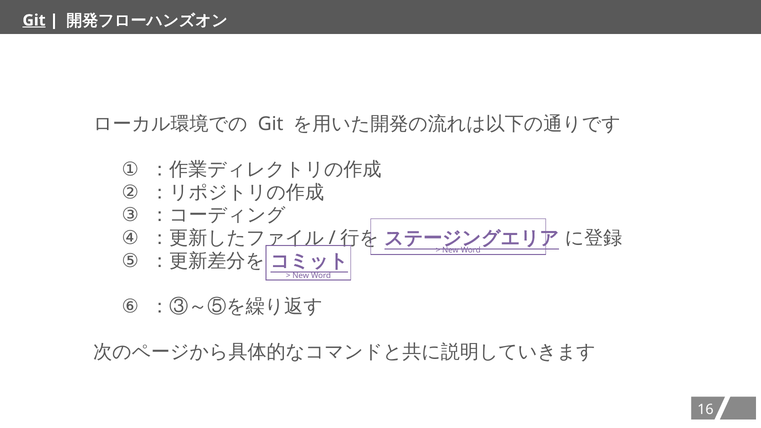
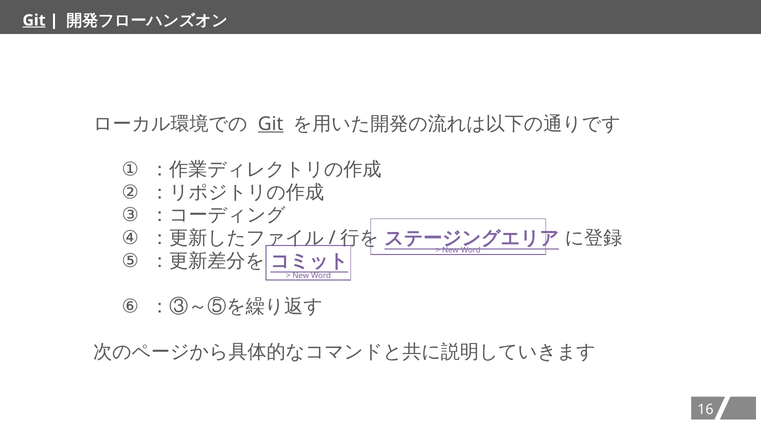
Git underline: none -> present (271, 124)
